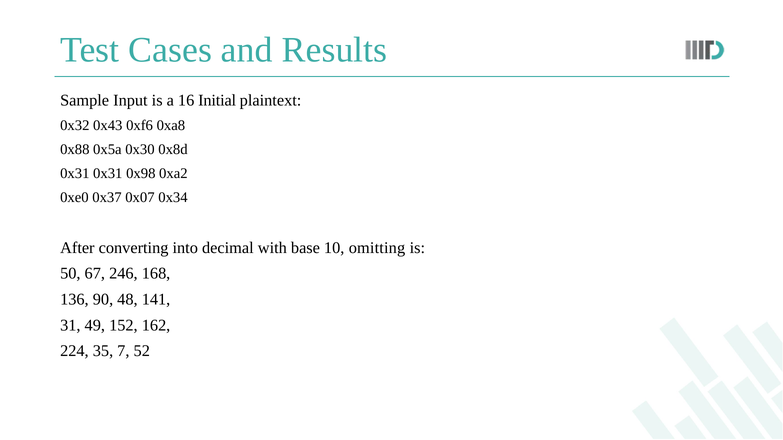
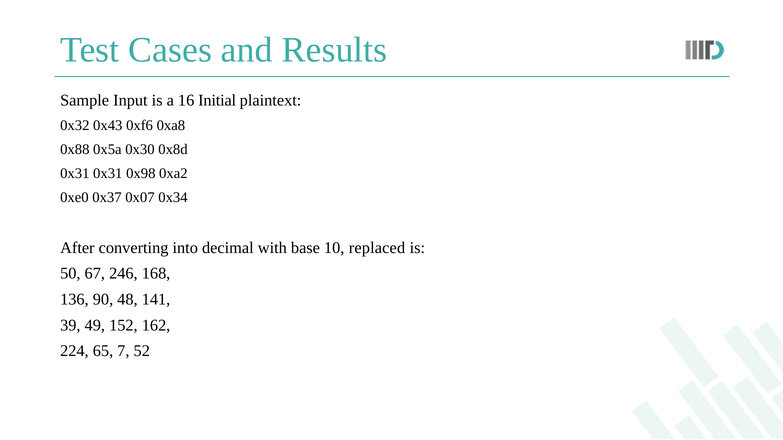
omitting: omitting -> replaced (377, 248)
31: 31 -> 39 (70, 325)
35: 35 -> 65 (103, 351)
